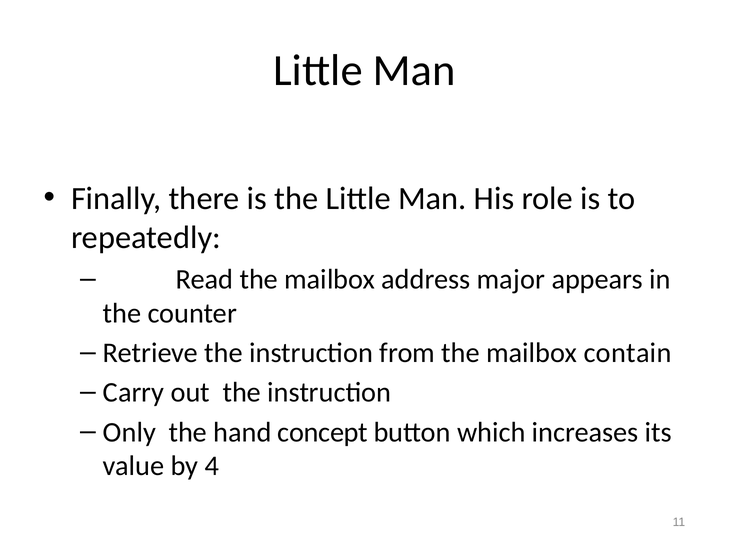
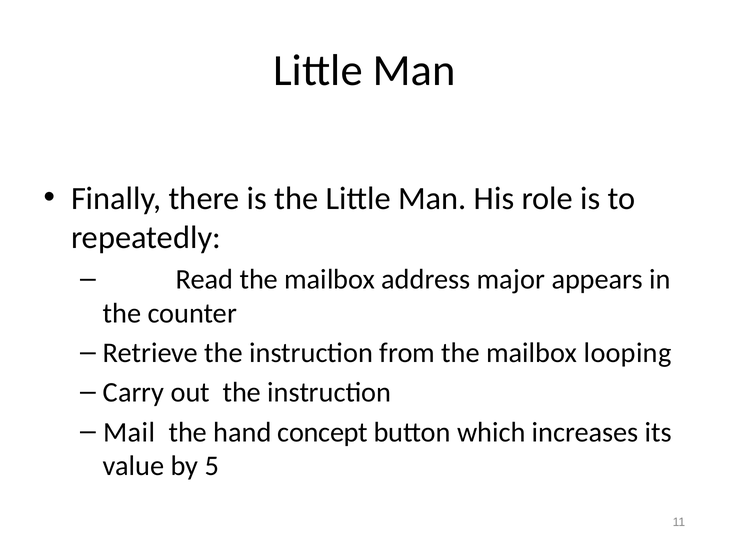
contain: contain -> looping (628, 353)
Only: Only -> Mail (129, 432)
4: 4 -> 5 (212, 466)
